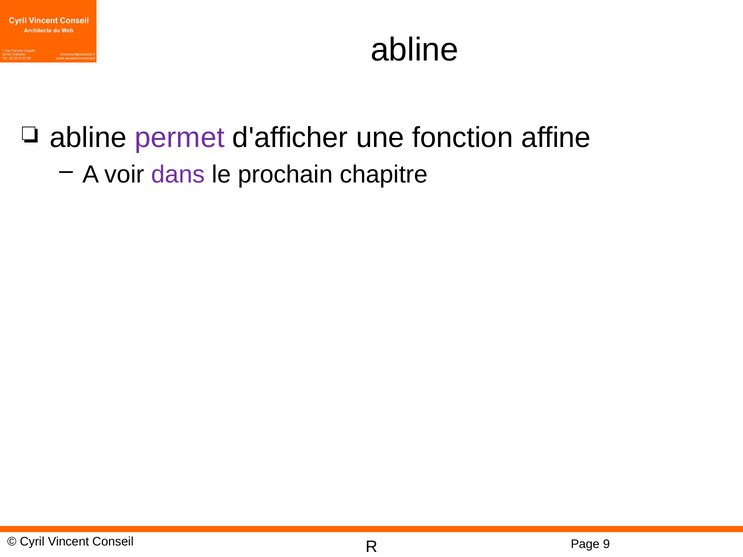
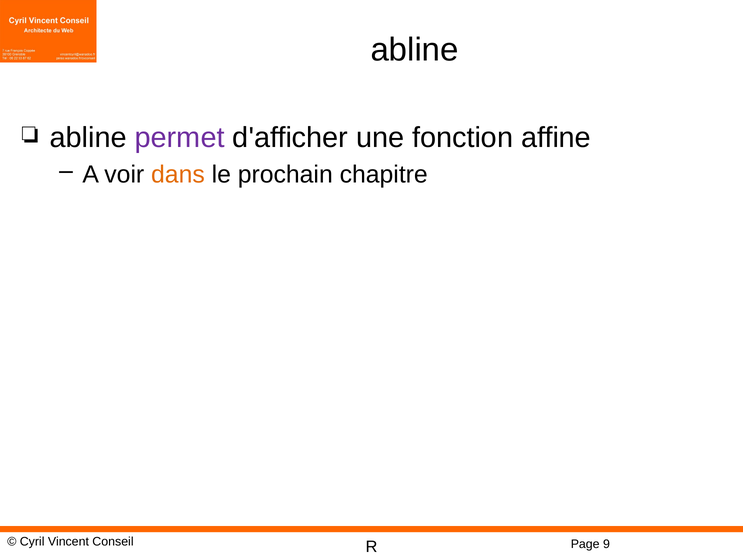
dans colour: purple -> orange (178, 175)
